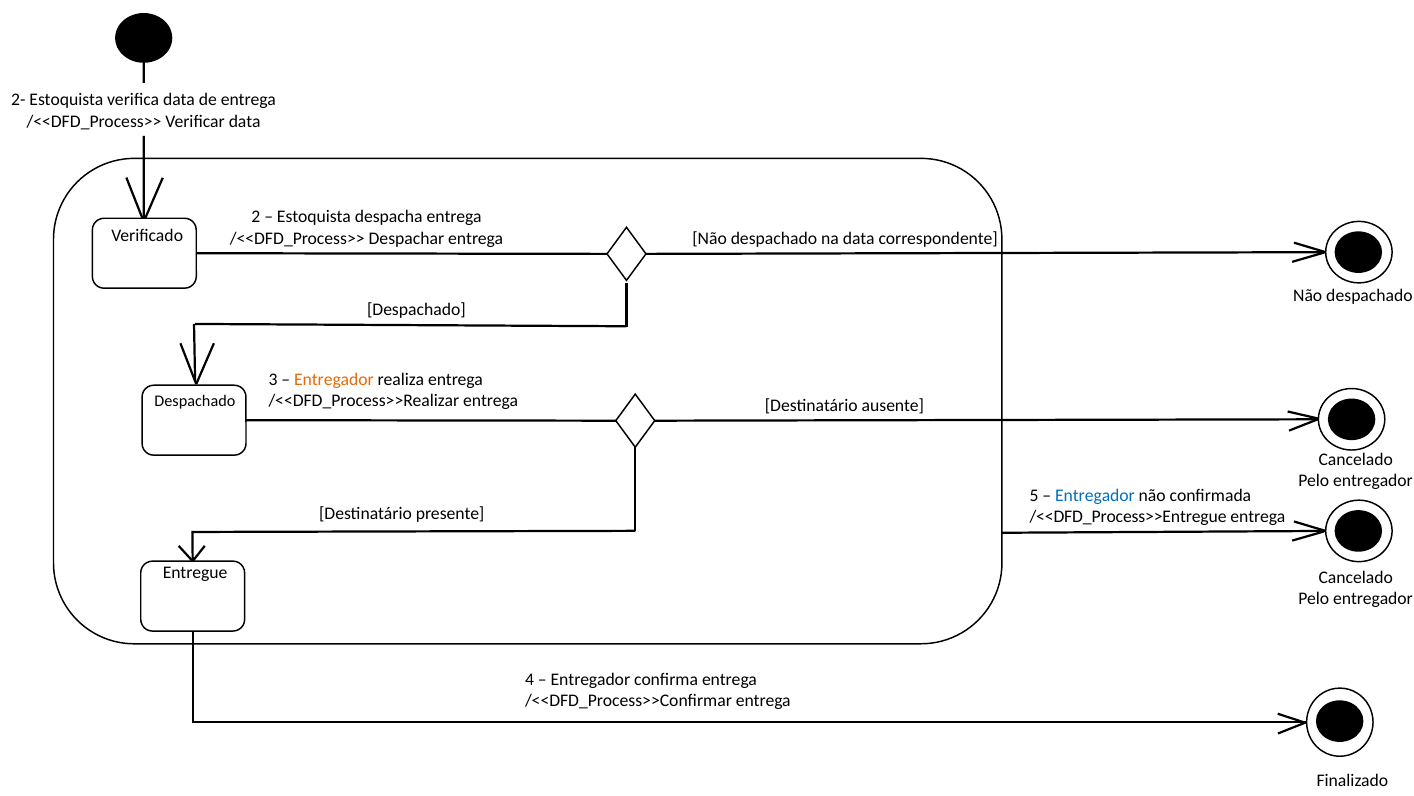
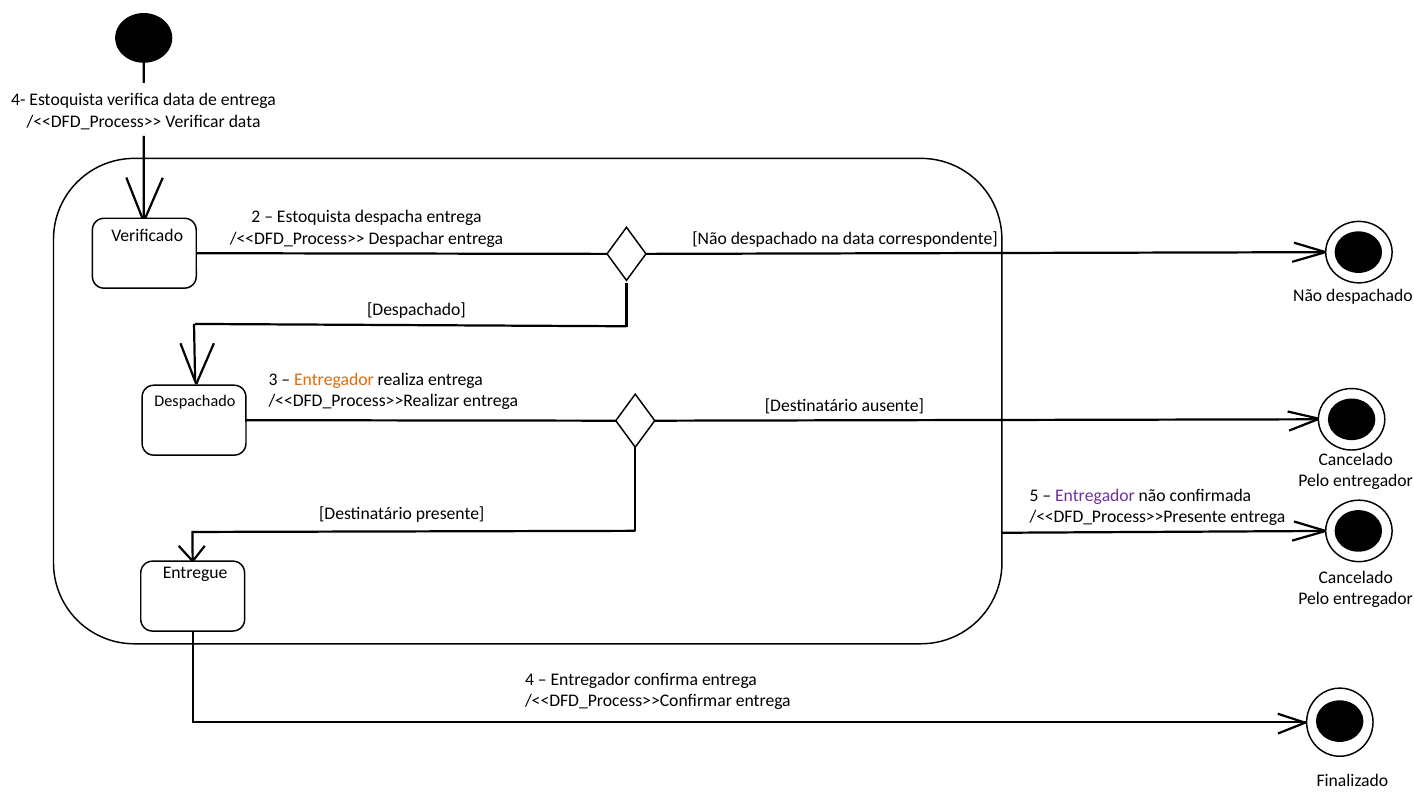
2-: 2- -> 4- (18, 100)
Entregador colour: blue -> purple (1095, 495)
/<<DFD_Process>>Entregue: /<<DFD_Process>>Entregue -> /<<DFD_Process>>Presente (1128, 516)
